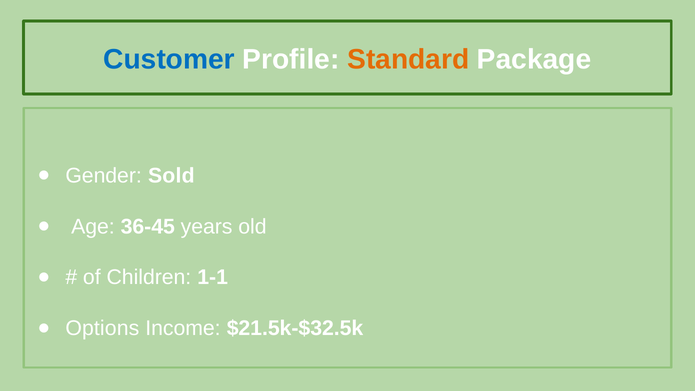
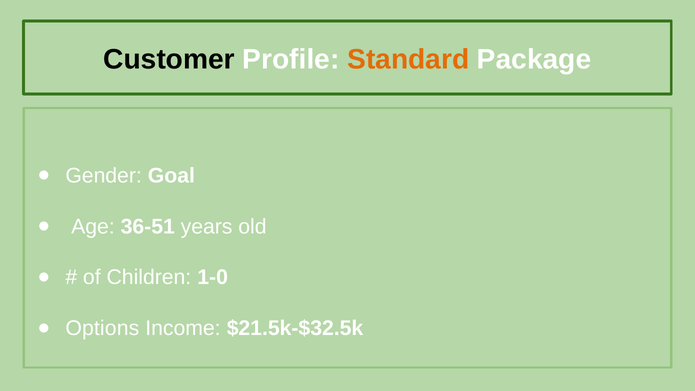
Customer colour: blue -> black (169, 59)
Sold: Sold -> Goal (171, 176)
36-45: 36-45 -> 36-51 (148, 226)
1-1: 1-1 -> 1-0 (213, 277)
